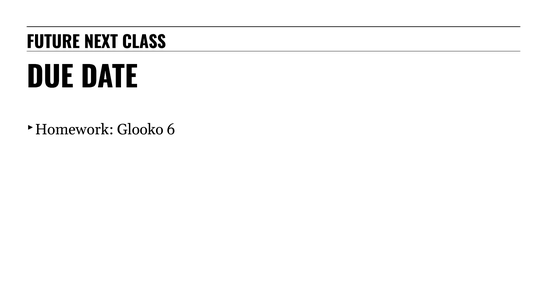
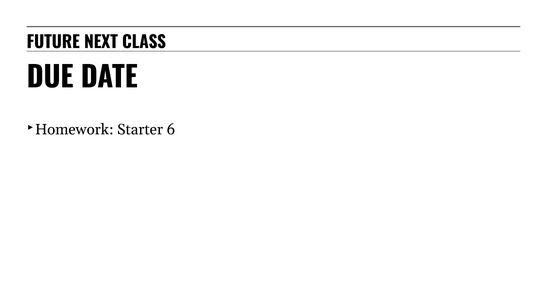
Glooko: Glooko -> Starter (140, 129)
